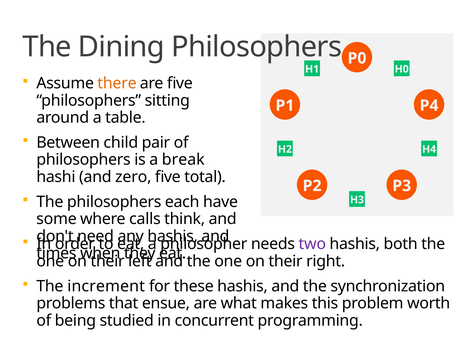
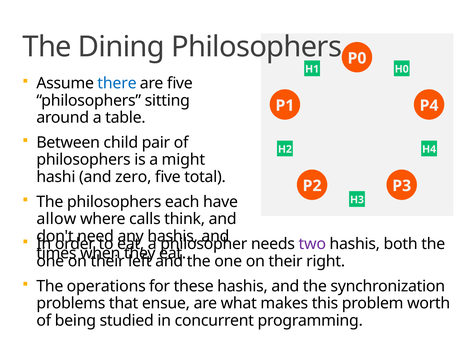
there colour: orange -> blue (117, 83)
break: break -> might (183, 160)
some: some -> allow (56, 219)
increment: increment -> operations (106, 286)
